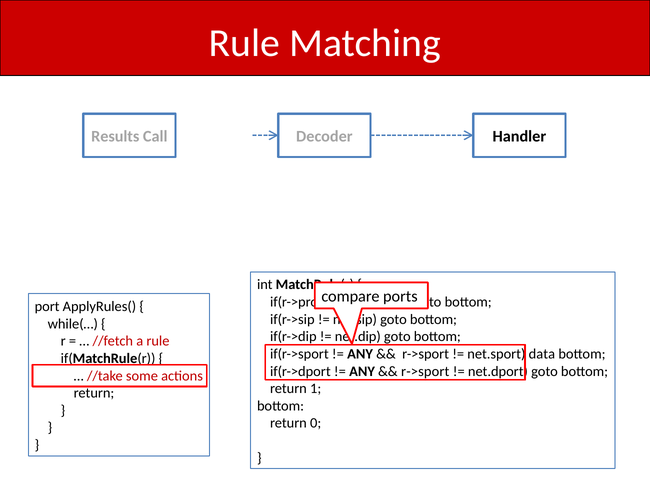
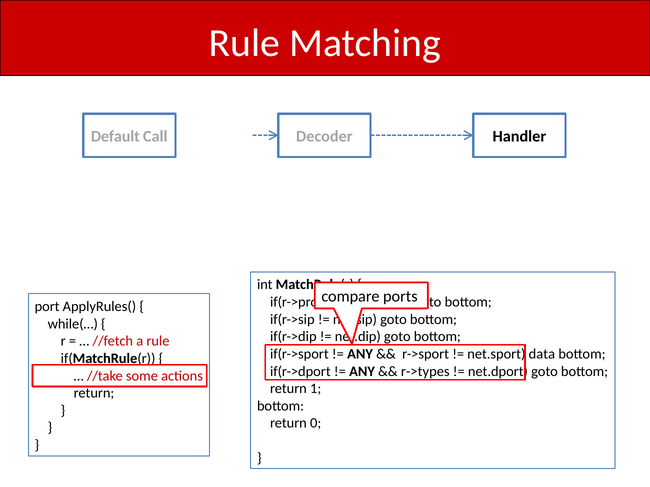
Results: Results -> Default (115, 137)
r->sport: r->sport -> r->types (425, 372)
